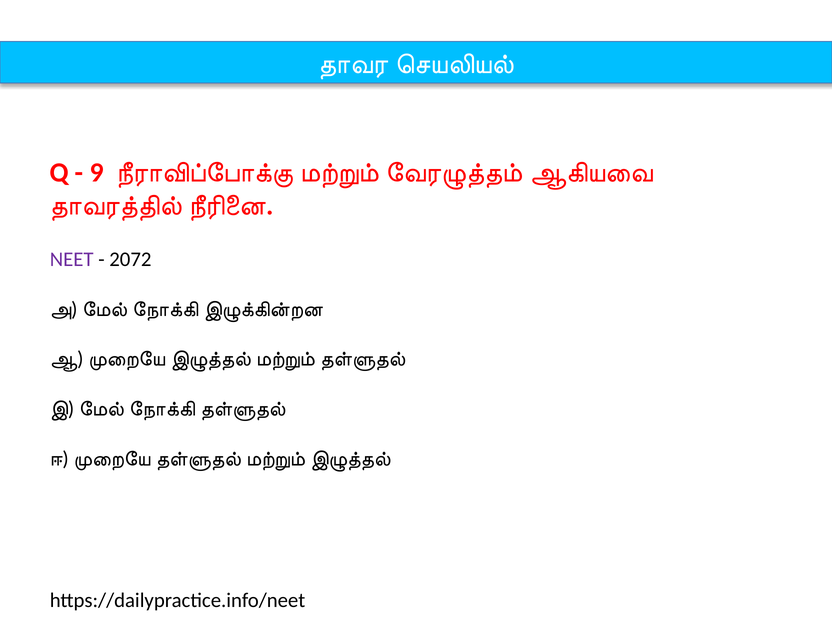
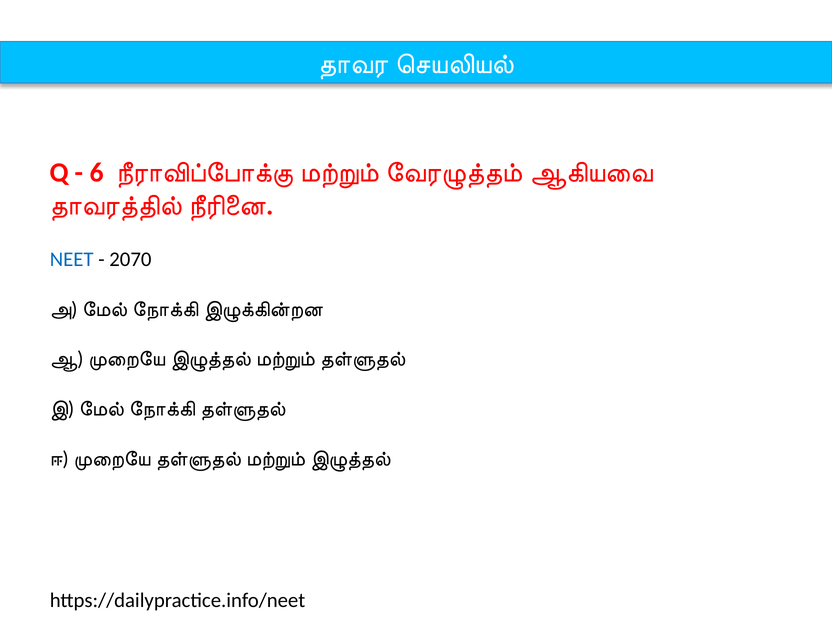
9: 9 -> 6 (97, 172)
NEET colour: purple -> blue (72, 259)
2072: 2072 -> 2070 (130, 259)
